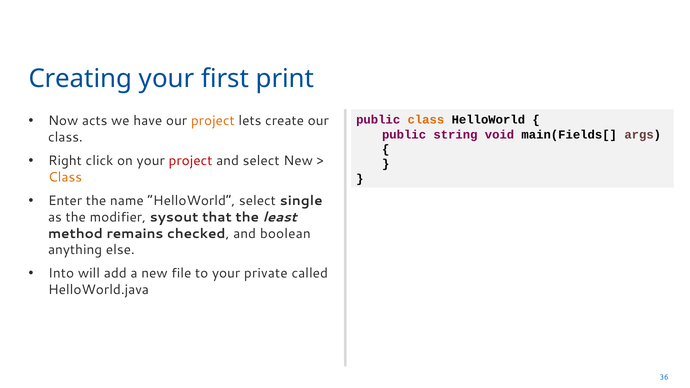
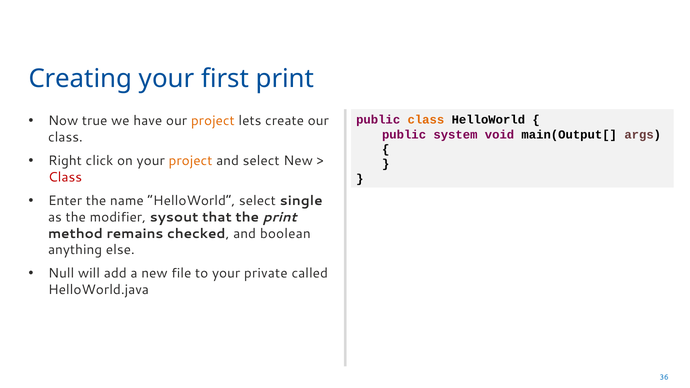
acts: acts -> true (95, 121)
string: string -> system (455, 135)
main(Fields[: main(Fields[ -> main(Output[ (569, 135)
project colour: red -> orange (190, 161)
Class colour: orange -> red (65, 177)
the least: least -> print (280, 217)
Into: Into -> Null (61, 274)
